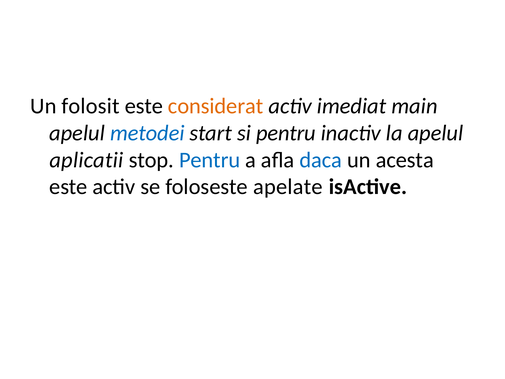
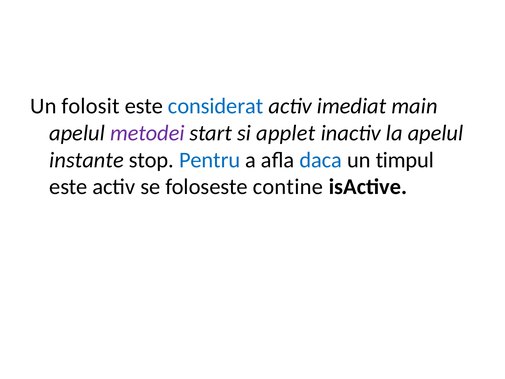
considerat colour: orange -> blue (216, 106)
metodei colour: blue -> purple (147, 133)
si pentru: pentru -> applet (286, 133)
aplicatii: aplicatii -> instante (86, 160)
acesta: acesta -> timpul (405, 160)
apelate: apelate -> contine (288, 187)
